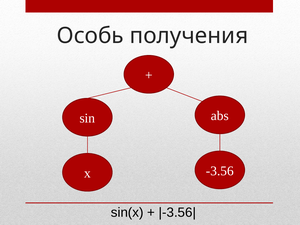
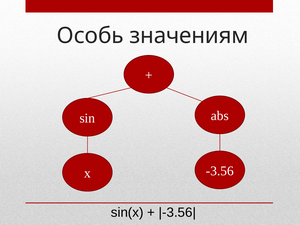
получения: получения -> значениям (189, 36)
